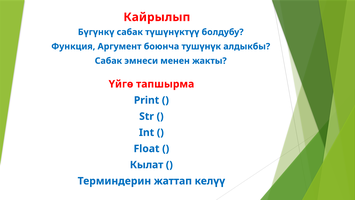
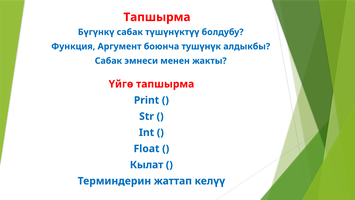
Кайрылып: Кайрылып -> Тапшырма (157, 17)
